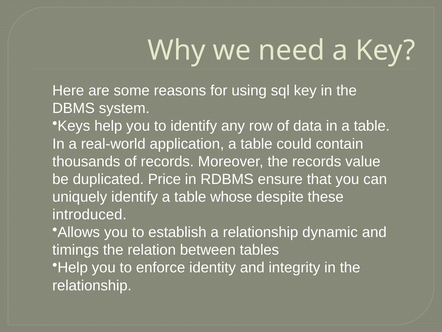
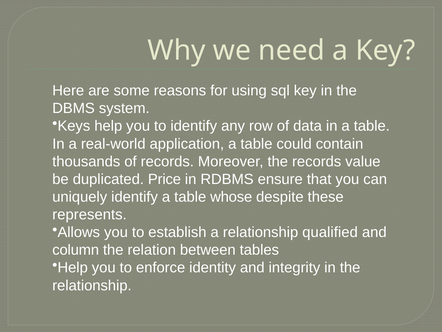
introduced: introduced -> represents (90, 214)
dynamic: dynamic -> qualified (330, 232)
timings: timings -> column (76, 250)
